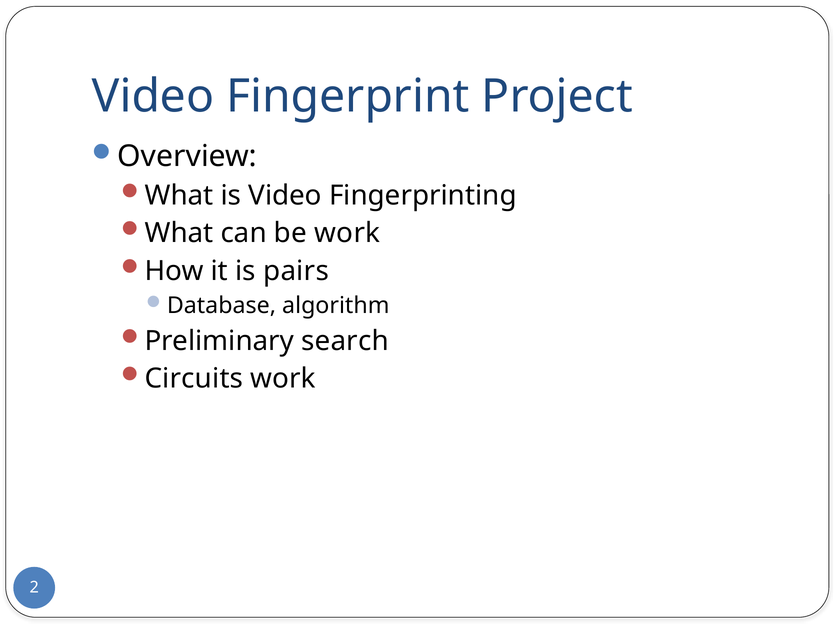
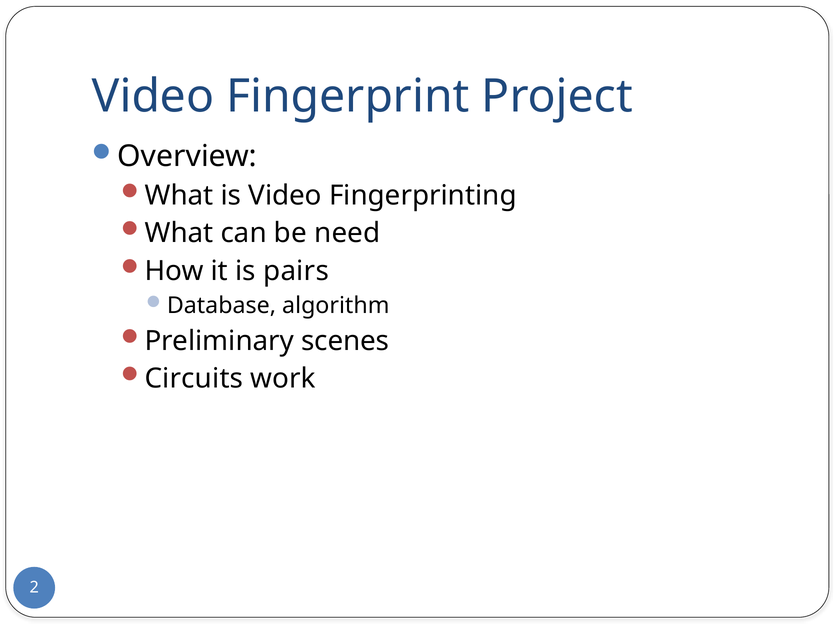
be work: work -> need (347, 233)
search: search -> scenes (345, 341)
